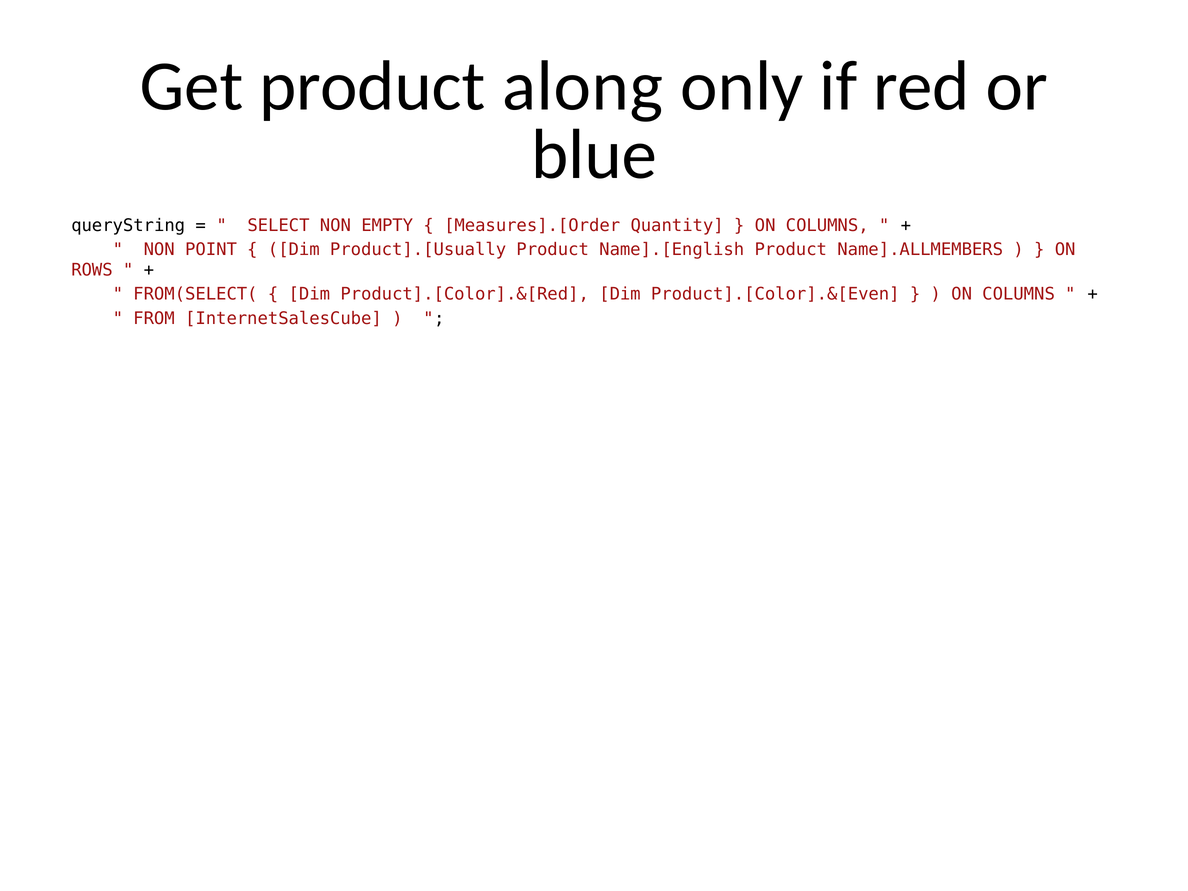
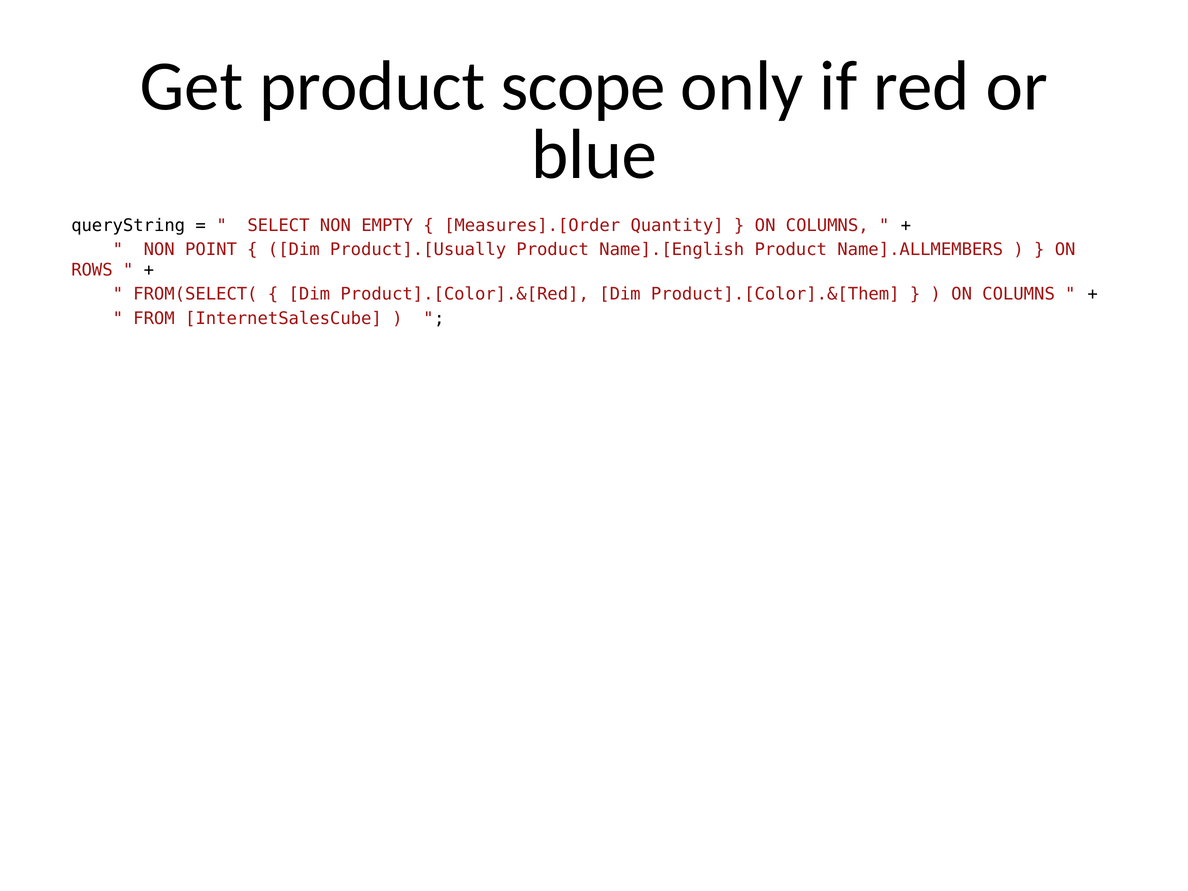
along: along -> scope (583, 86)
Product].[Color].&[Even: Product].[Color].&[Even -> Product].[Color].&[Them (775, 294)
